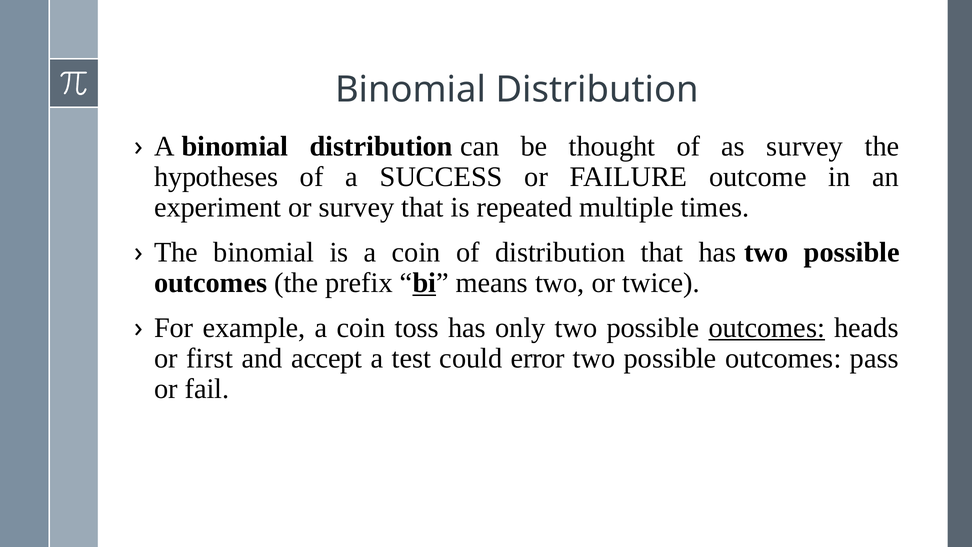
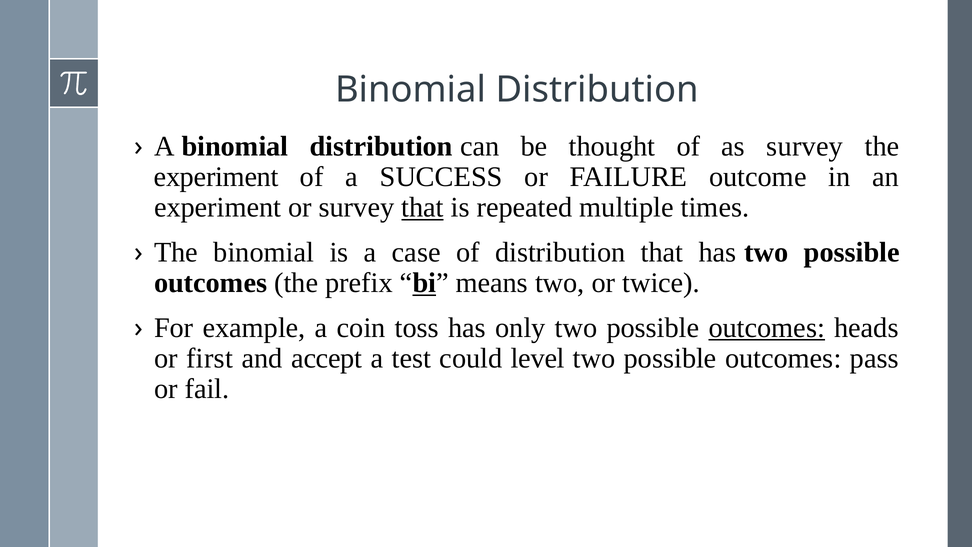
hypotheses: hypotheses -> experiment (216, 177)
that underline: none -> present (423, 208)
is a coin: coin -> case (416, 252)
error: error -> level (538, 358)
